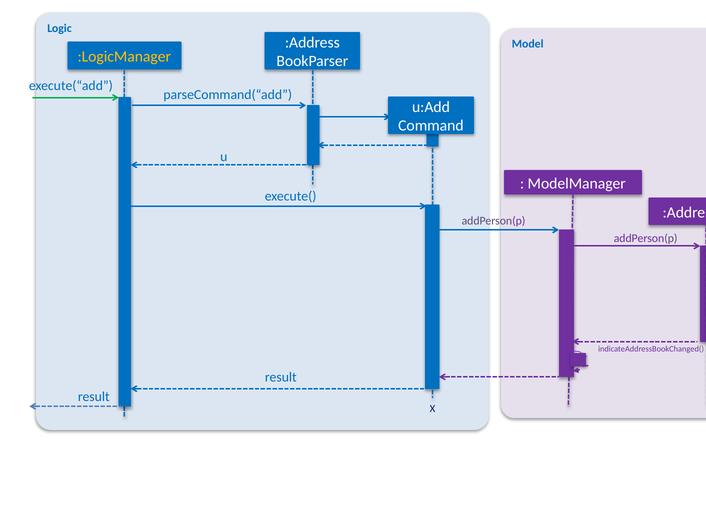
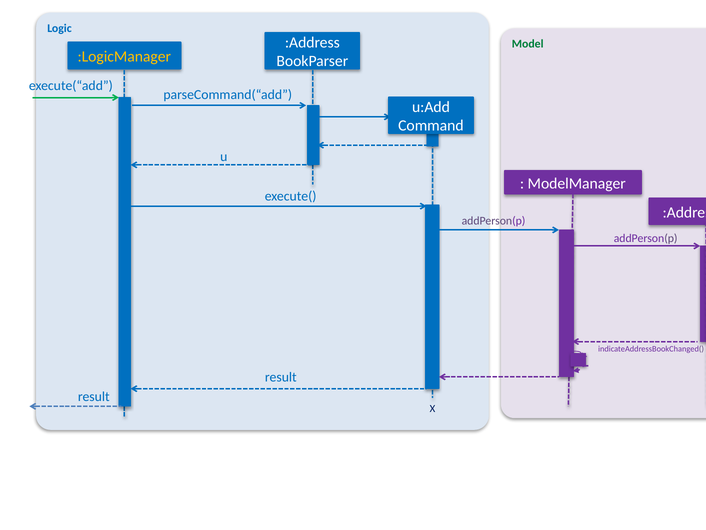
Model colour: blue -> green (528, 44)
